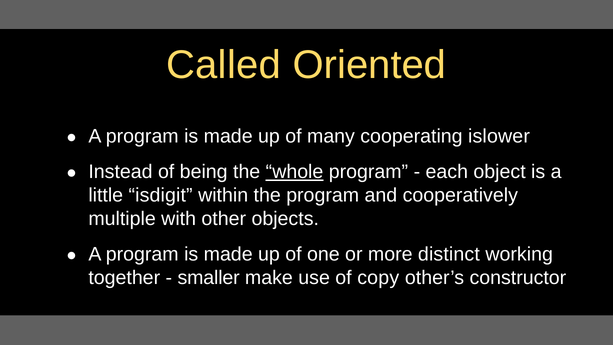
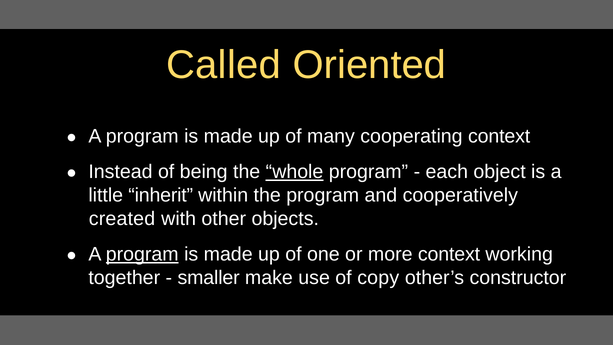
cooperating islower: islower -> context (499, 136)
isdigit: isdigit -> inherit (161, 195)
multiple: multiple -> created (122, 219)
program underline: none -> present (142, 254)
more distinct: distinct -> context (449, 254)
